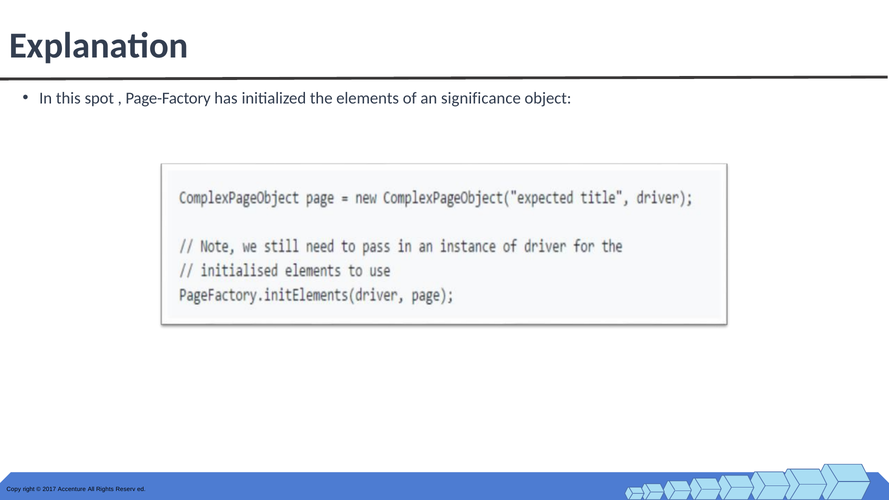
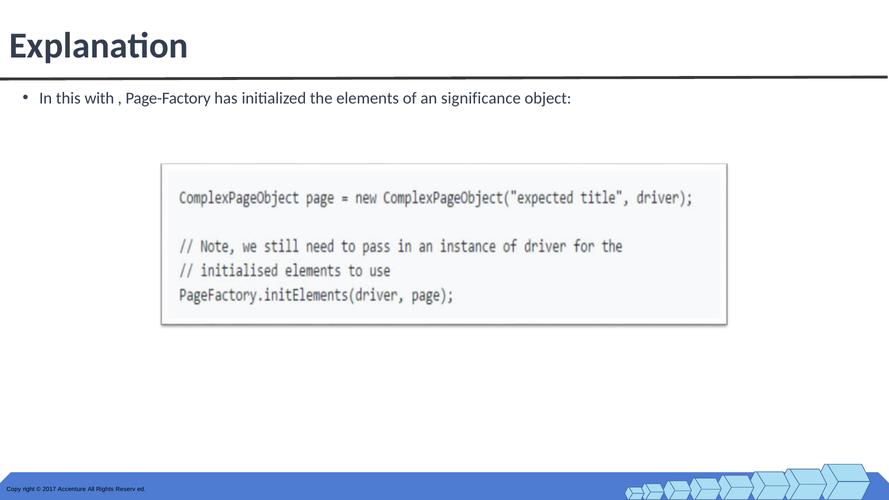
spot: spot -> with (99, 98)
